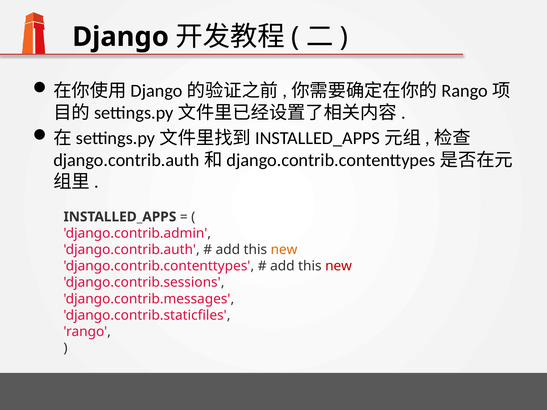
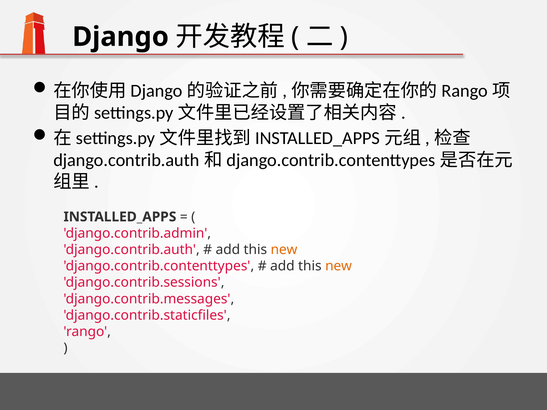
new colour: red -> orange (339, 266)
